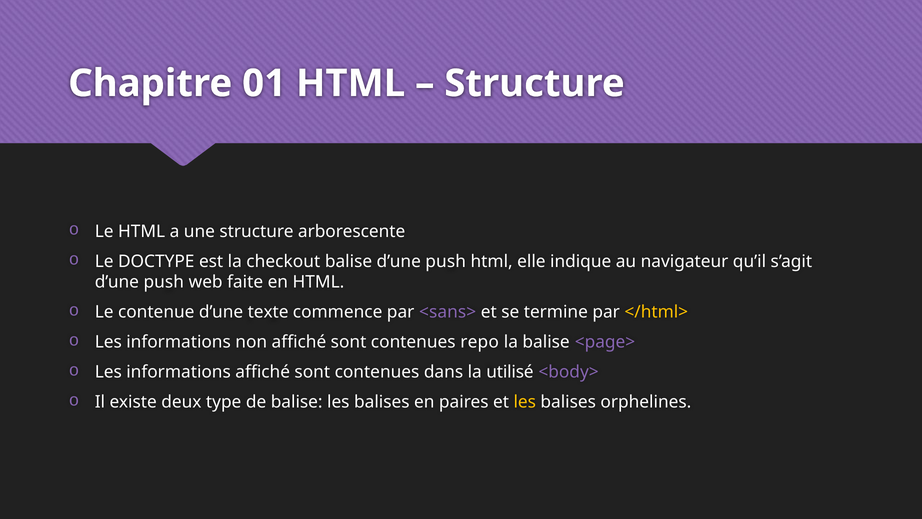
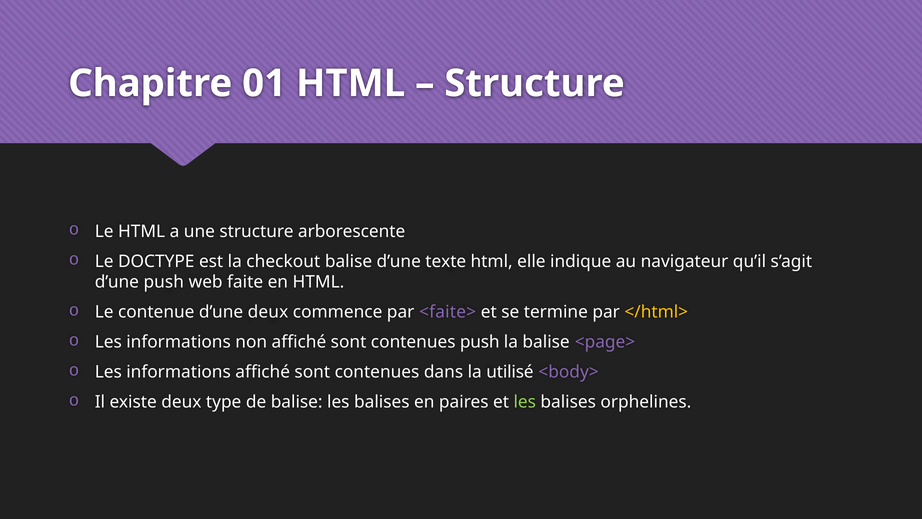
balise d’une push: push -> texte (446, 261)
d’une texte: texte -> deux (268, 312)
<sans>: <sans> -> <faite> (448, 312)
contenues repo: repo -> push (480, 342)
les colour: yellow -> light green (525, 402)
